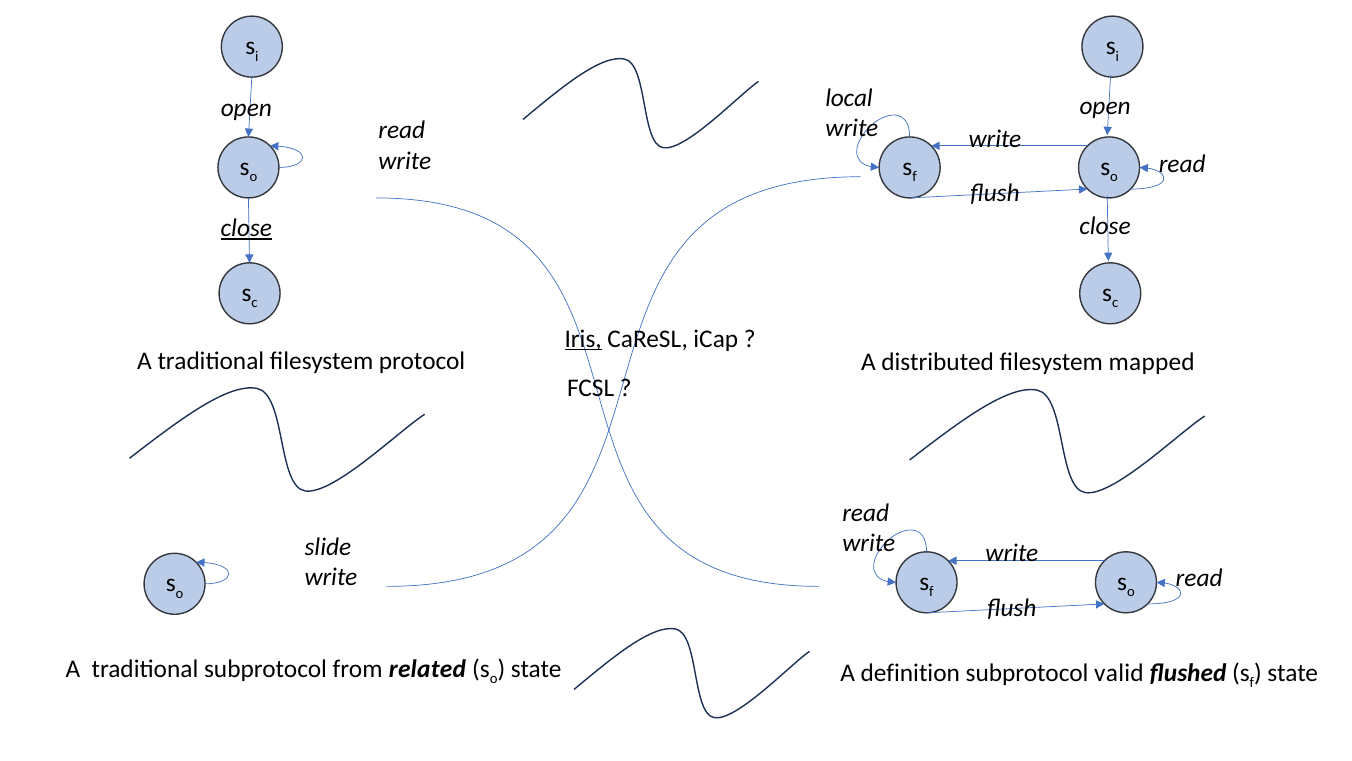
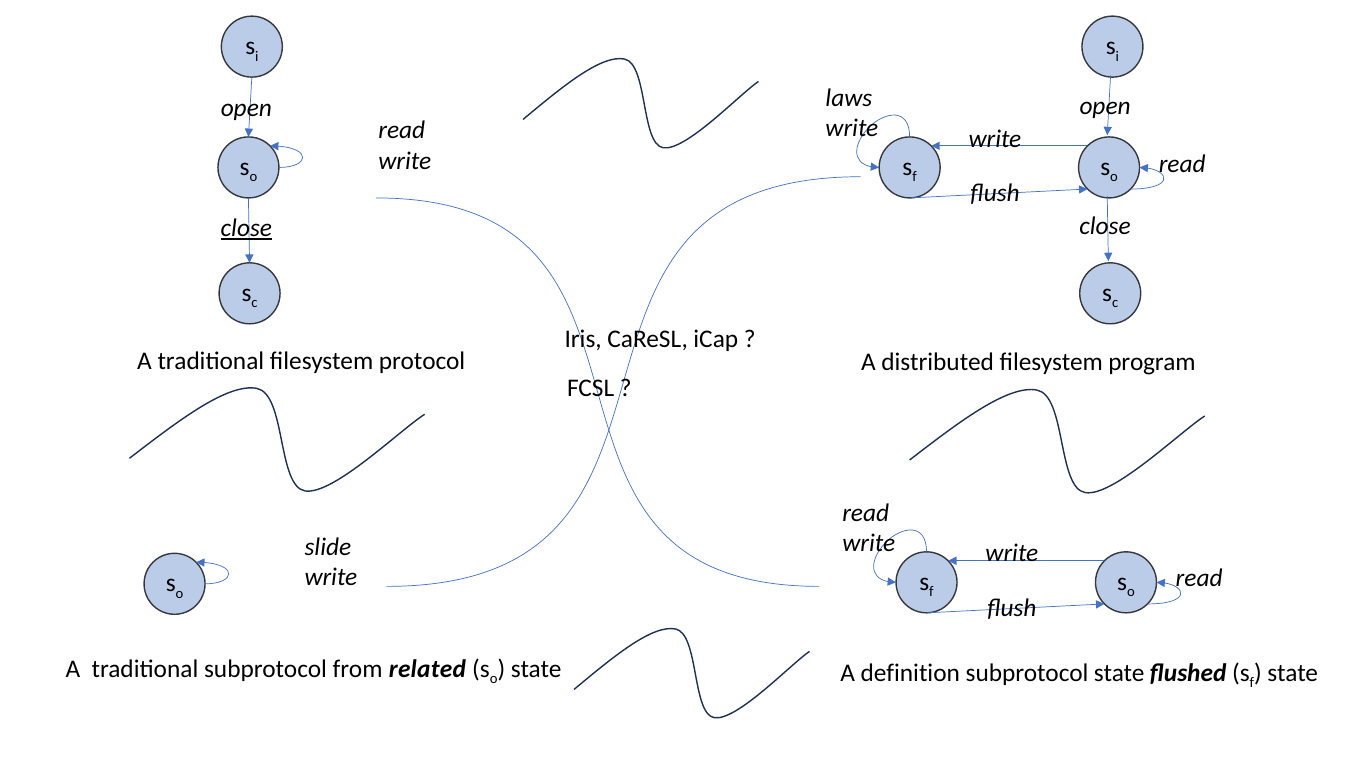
local: local -> laws (849, 98)
Iris underline: present -> none (583, 339)
mapped: mapped -> program (1152, 362)
subprotocol valid: valid -> state (1119, 672)
